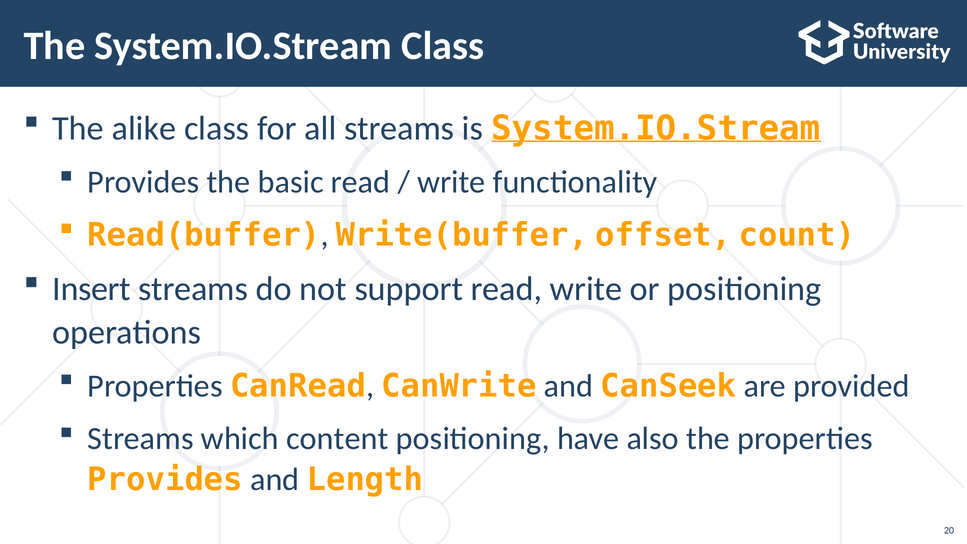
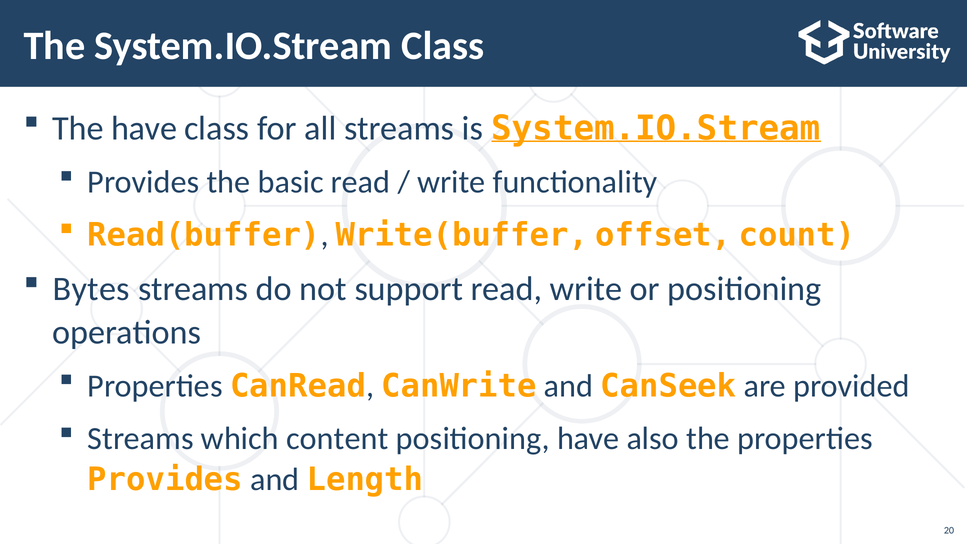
The alike: alike -> have (144, 128)
Insert: Insert -> Bytes (91, 289)
